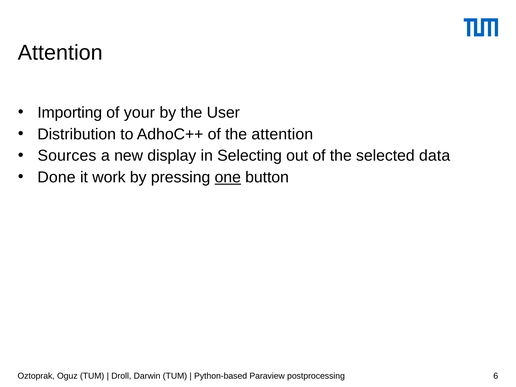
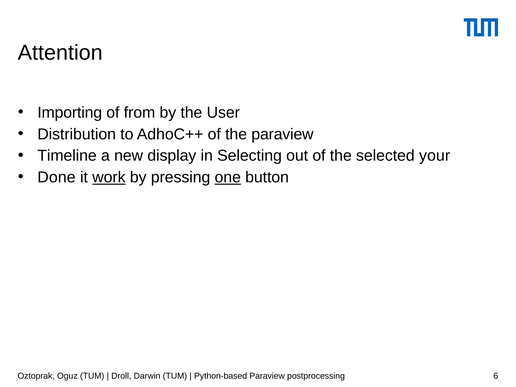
your: your -> from (140, 113)
the attention: attention -> paraview (282, 134)
Sources: Sources -> Timeline (67, 156)
data: data -> your (435, 156)
work underline: none -> present (109, 177)
